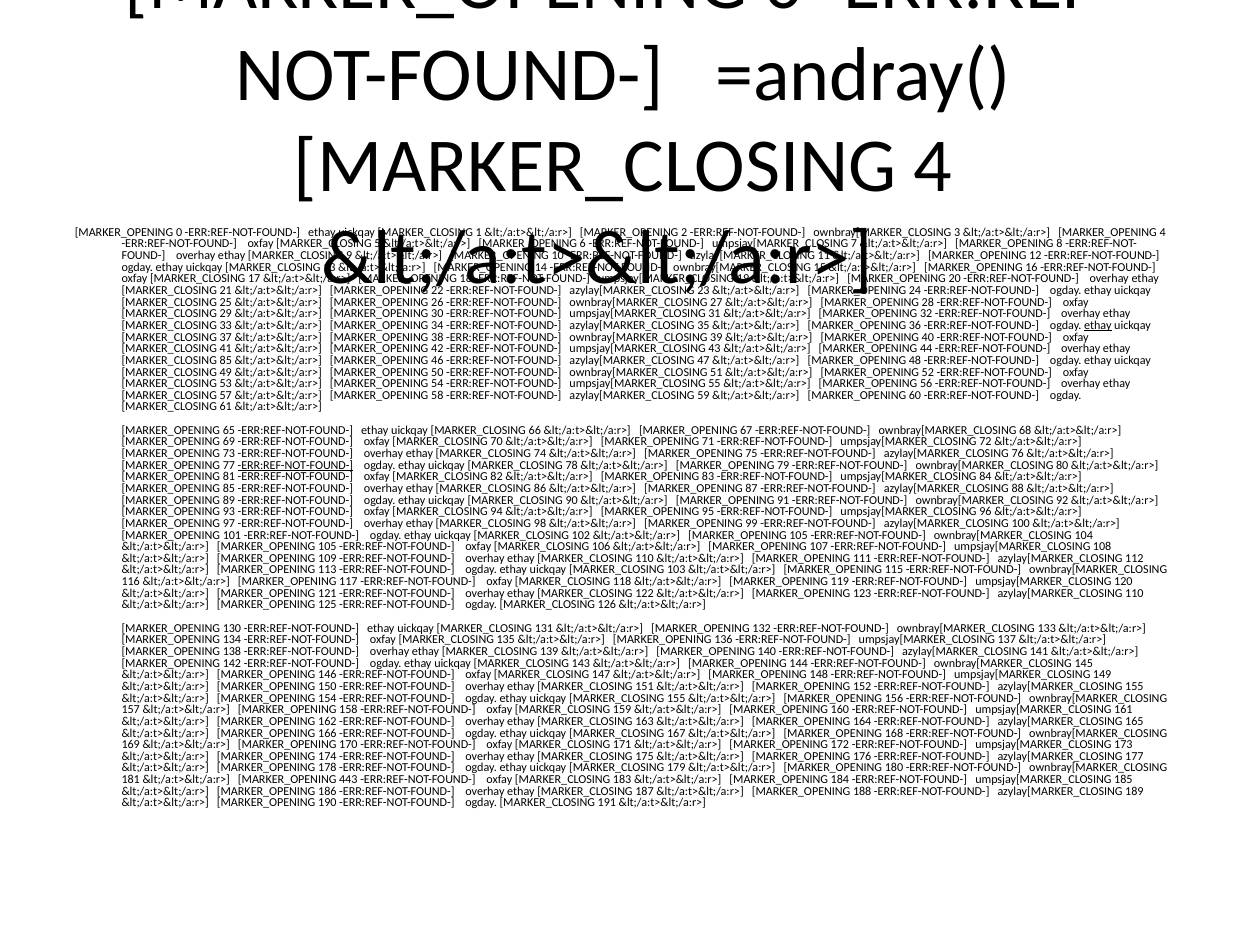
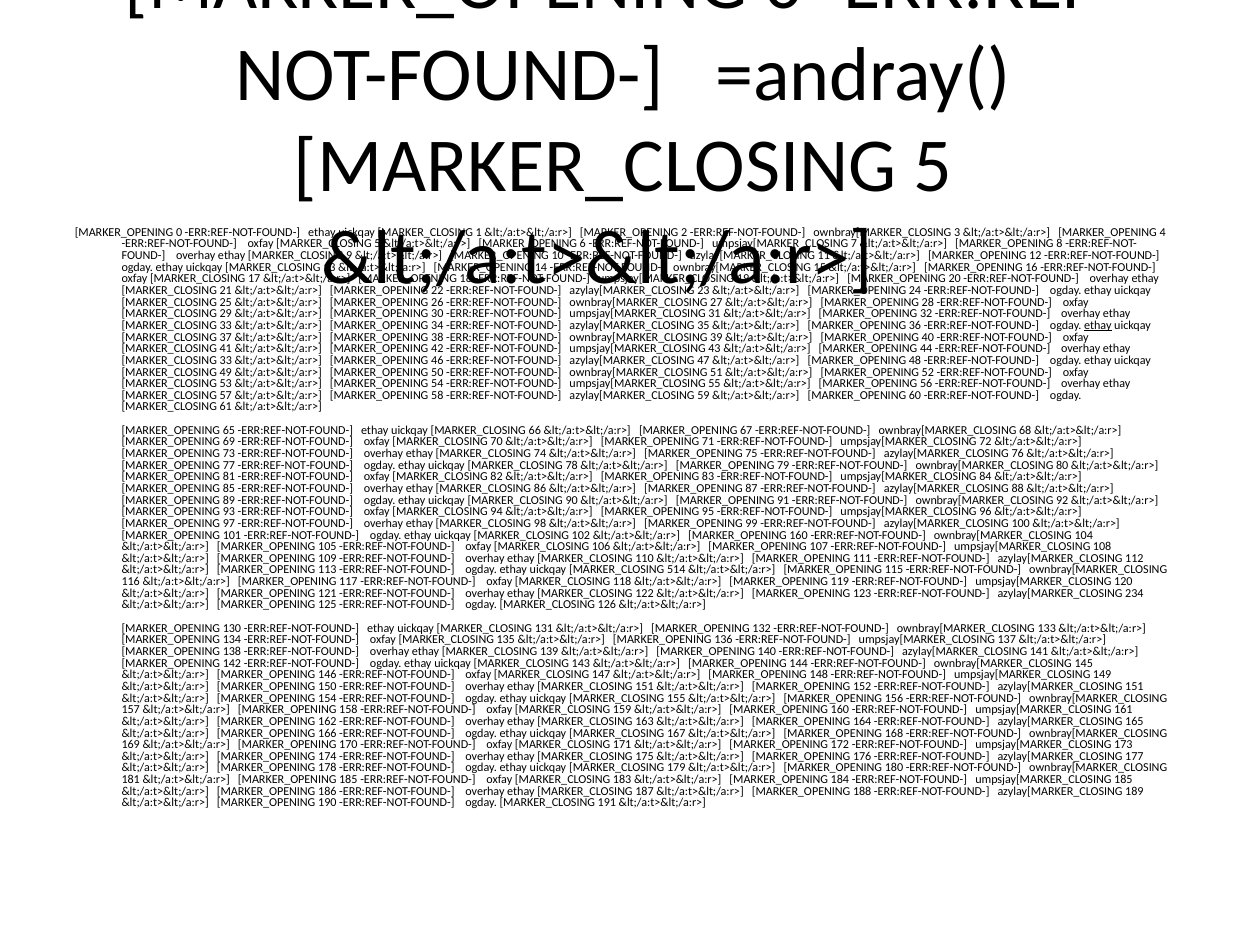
4: 4 -> 5 (933, 166)
85: 85 -> 33 (226, 360)
ERR:REF-NOT-FOUND- underline: present -> none (295, 465)
102 &lt;/a:t>&lt;/a:r> MARKER_OPENING 105: 105 -> 160 (799, 535)
103: 103 -> 514 (676, 570)
azylay[MARKER_CLOSING 110: 110 -> 234 (1134, 593)
azylay[MARKER_CLOSING 155: 155 -> 151 (1134, 686)
MARKER_OPENING 443: 443 -> 185 (348, 779)
